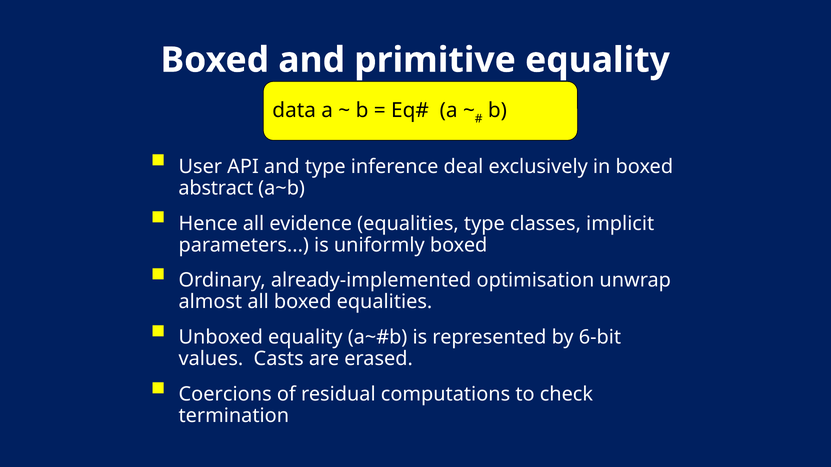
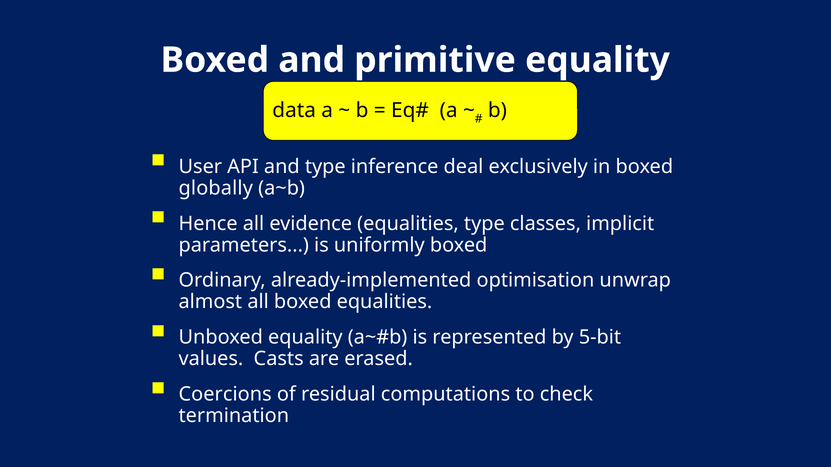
abstract: abstract -> globally (216, 188)
6-bit: 6-bit -> 5-bit (600, 338)
